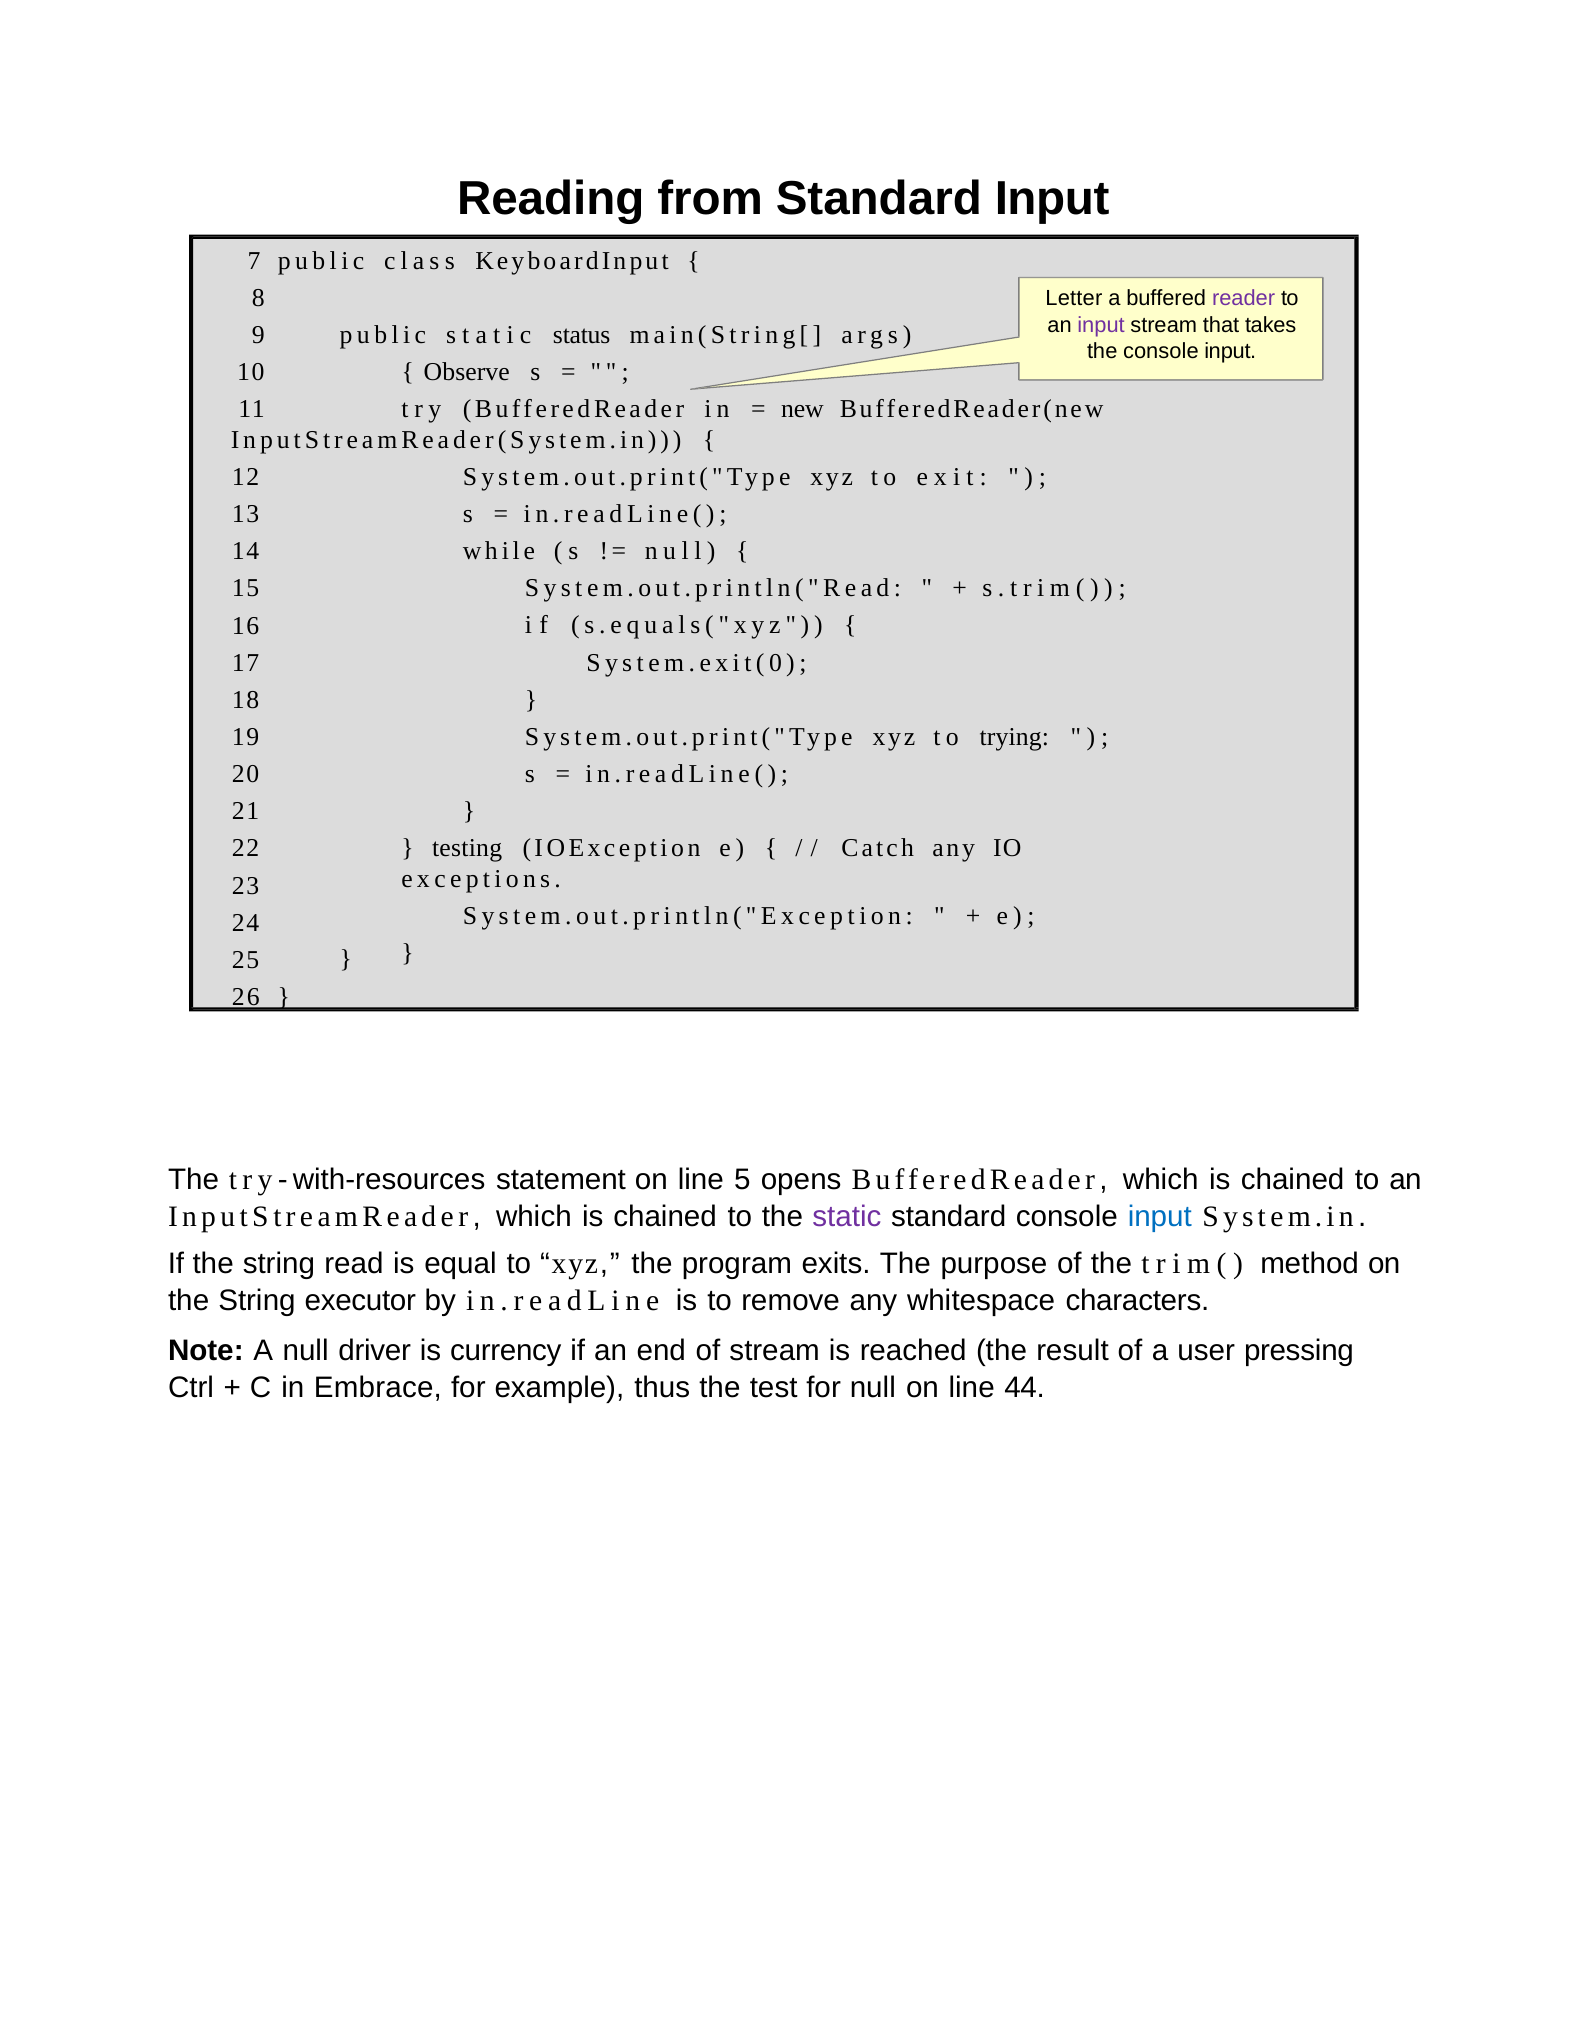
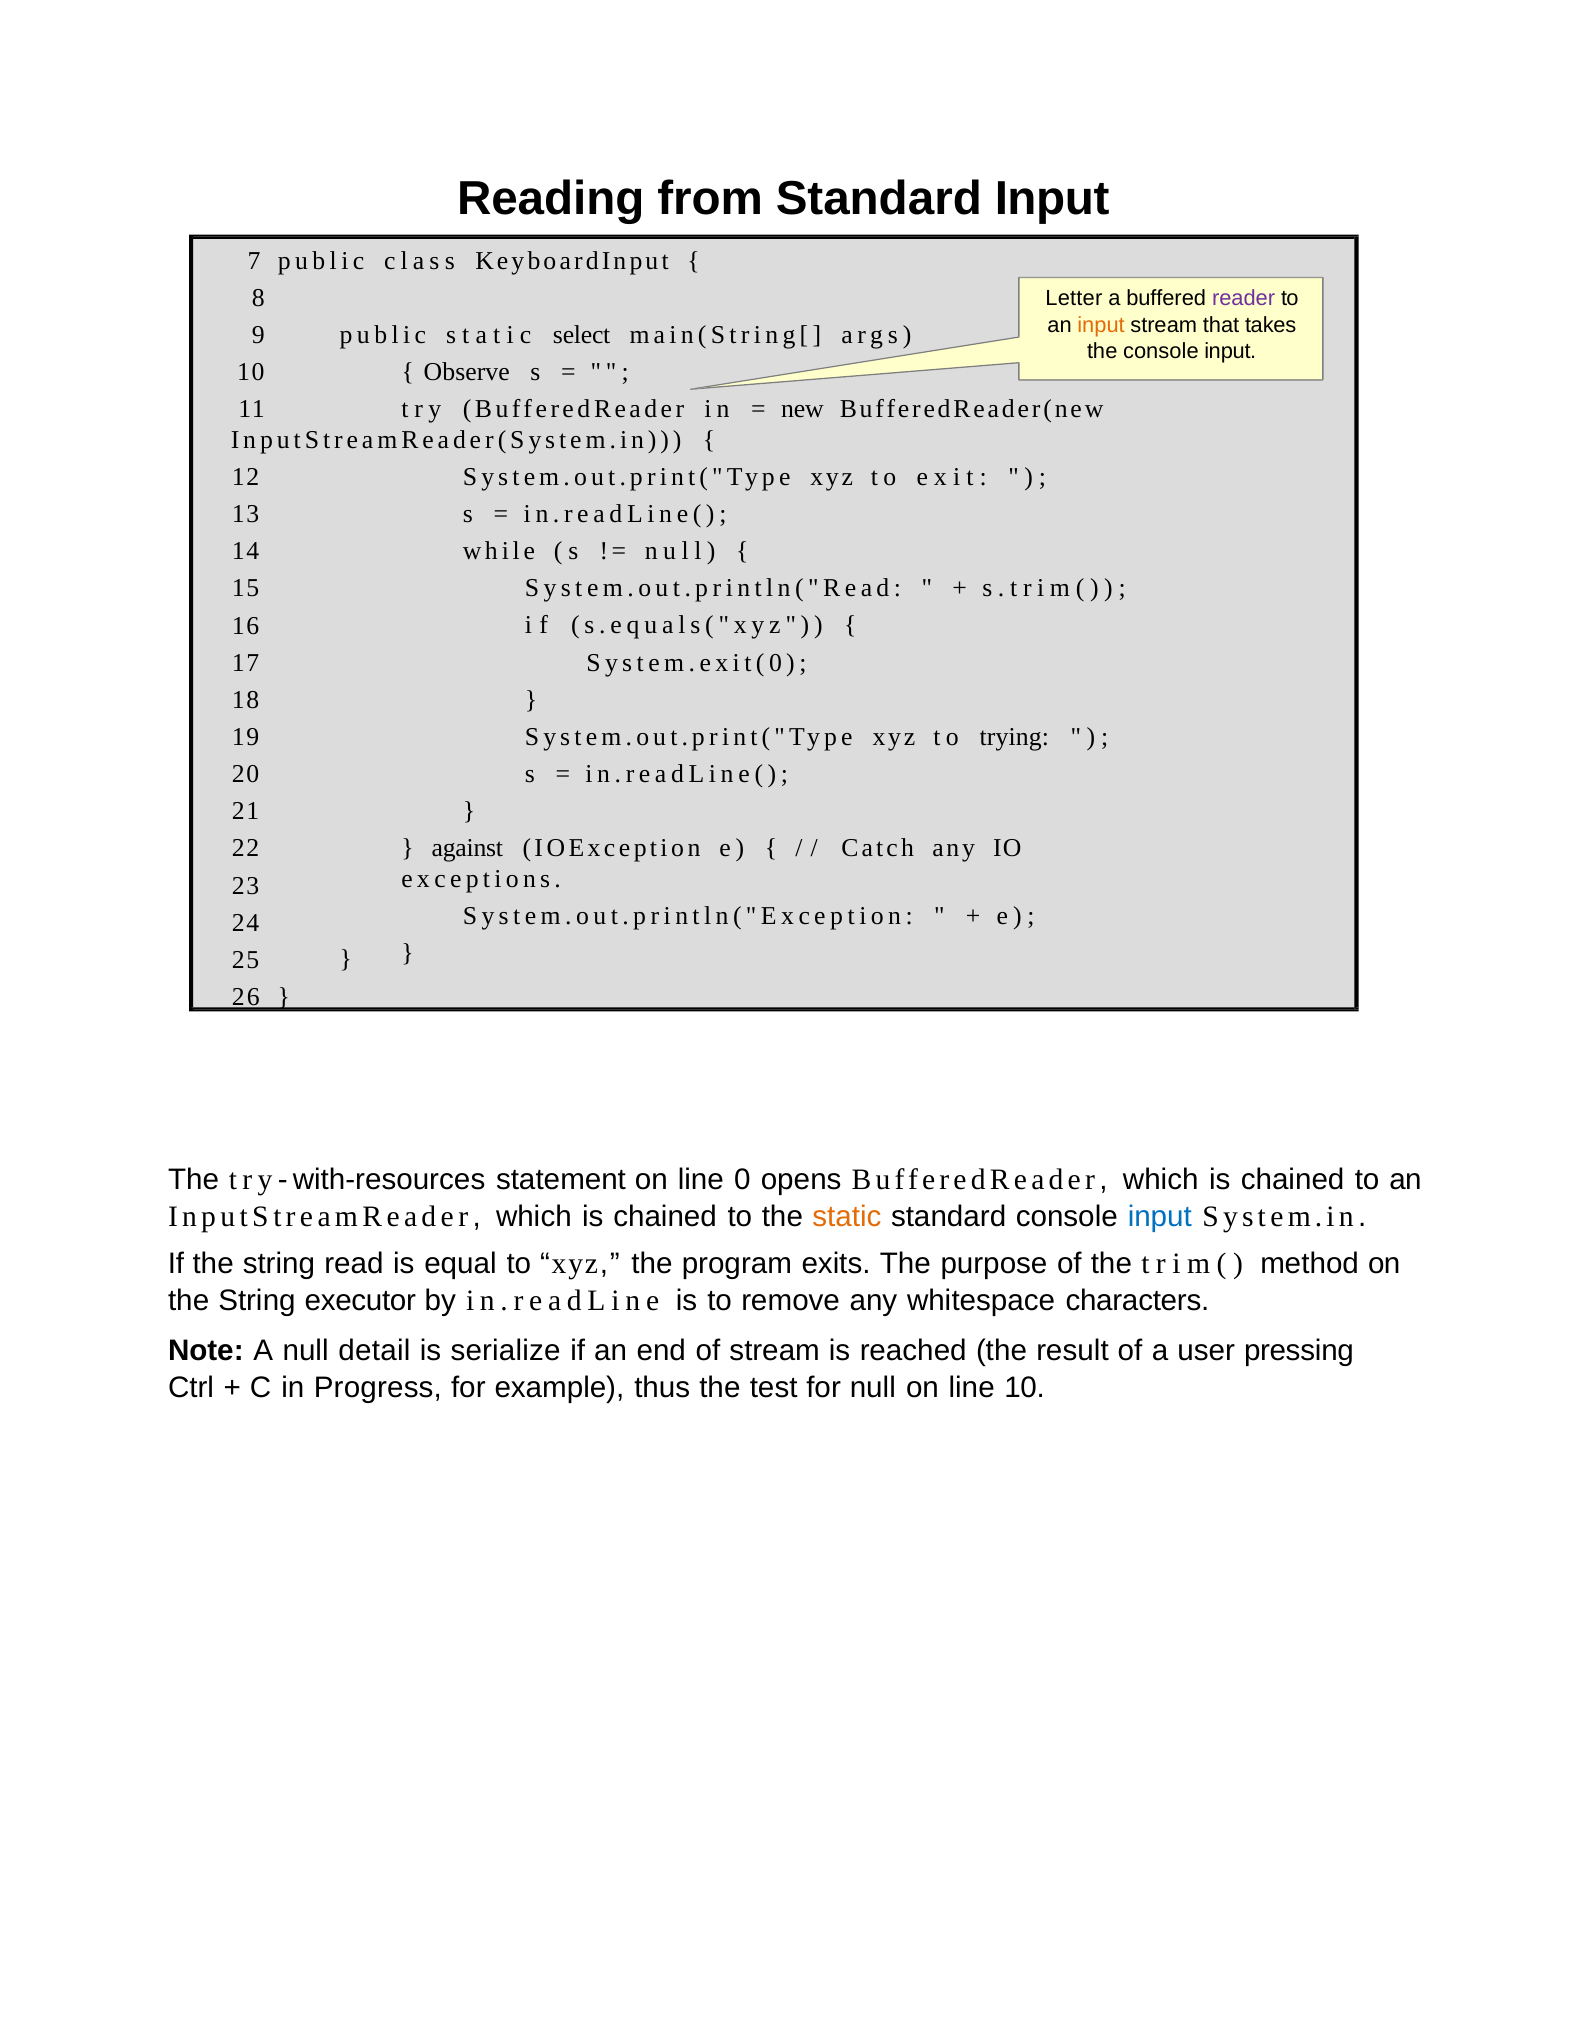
input colour: purple -> orange (1101, 325)
status: status -> select (582, 335)
testing: testing -> against (467, 848)
5: 5 -> 0 (742, 1179)
static colour: purple -> orange (847, 1216)
driver: driver -> detail (374, 1350)
currency: currency -> serialize (506, 1350)
Embrace: Embrace -> Progress (378, 1387)
line 44: 44 -> 10 (1025, 1387)
